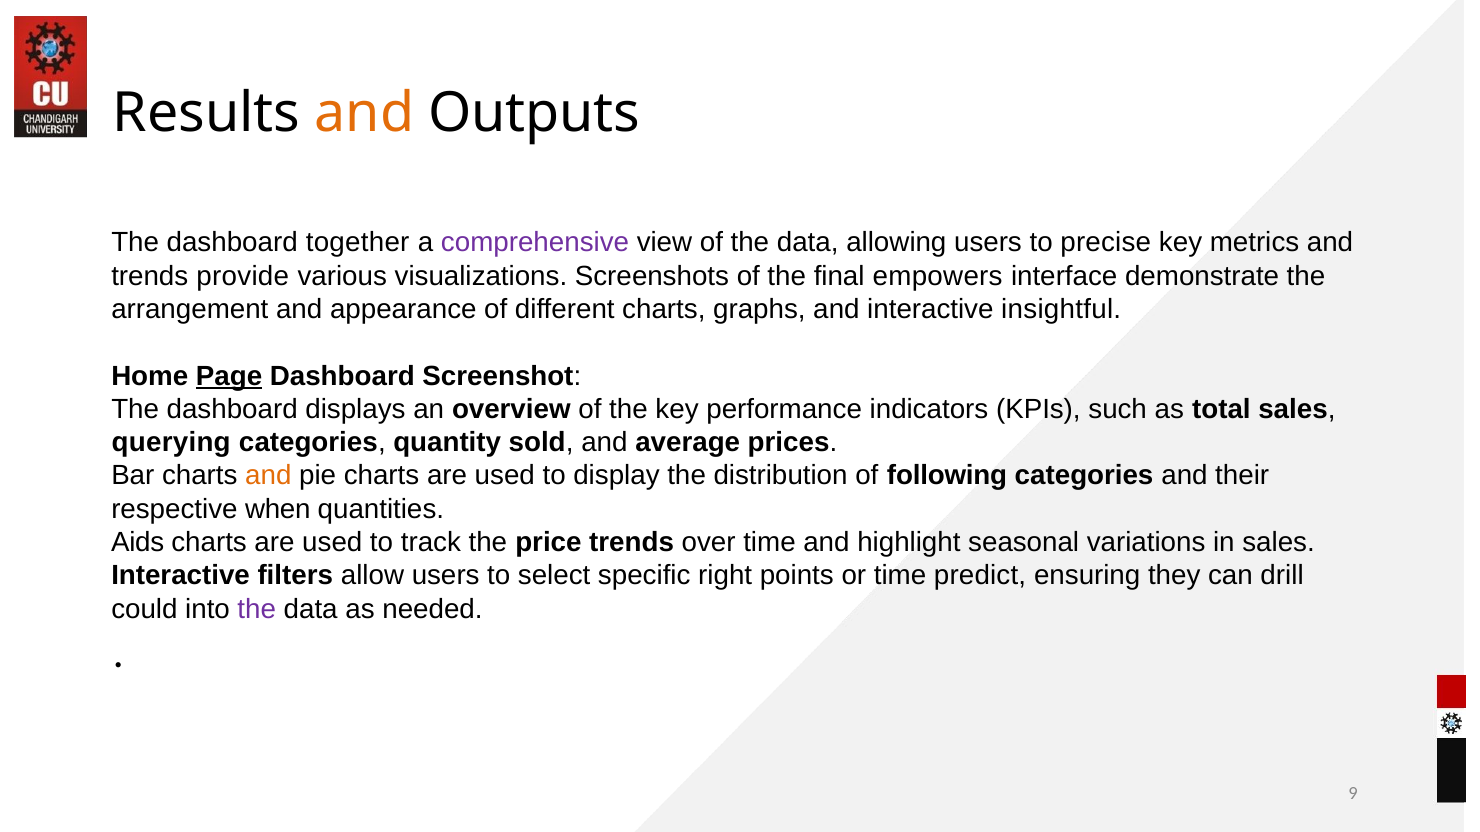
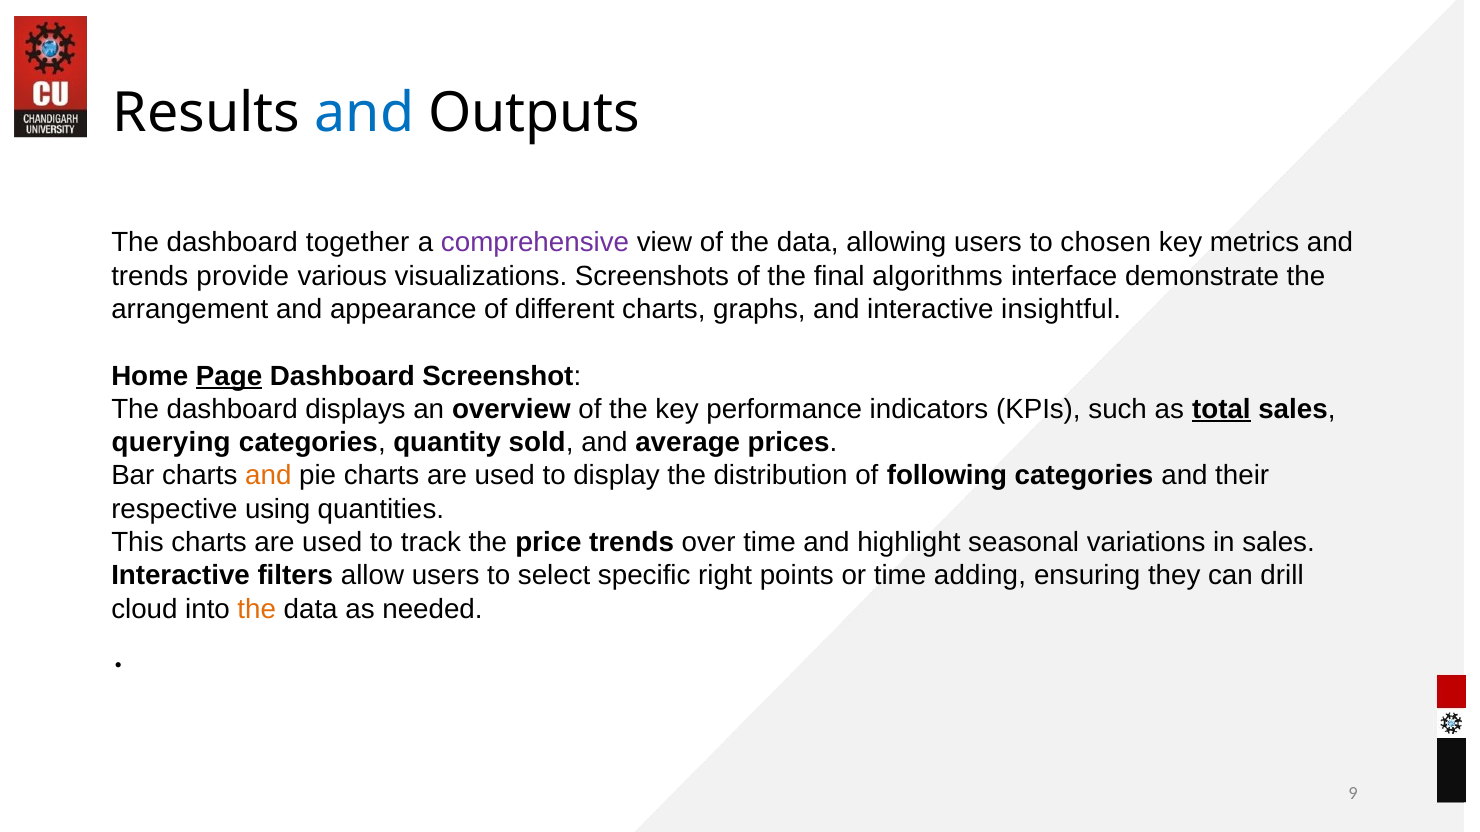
and colour: orange -> blue (365, 113)
precise: precise -> chosen (1106, 243)
empowers: empowers -> algorithms (938, 276)
total underline: none -> present (1221, 409)
when: when -> using (278, 509)
Aids: Aids -> This (137, 543)
predict: predict -> adding (980, 576)
could: could -> cloud (144, 609)
the colour: purple -> orange (257, 609)
